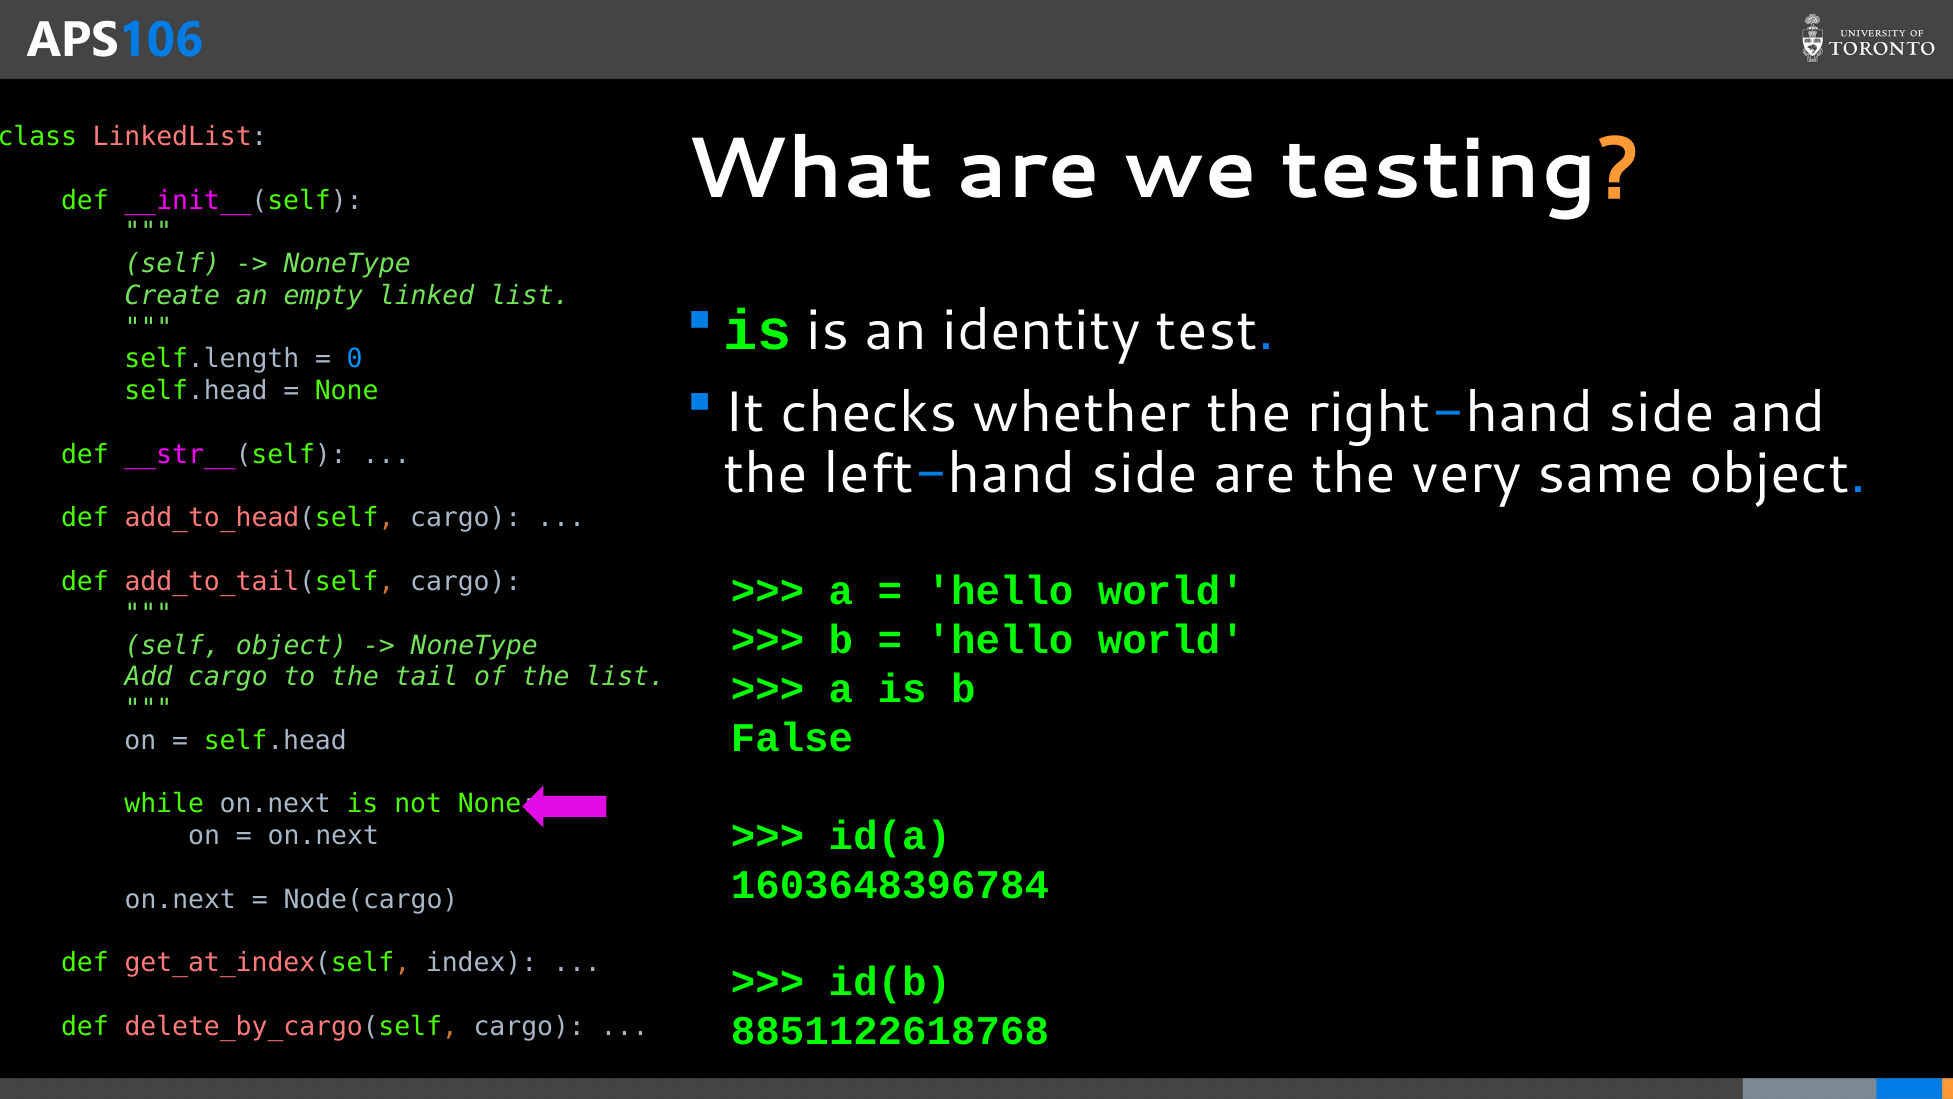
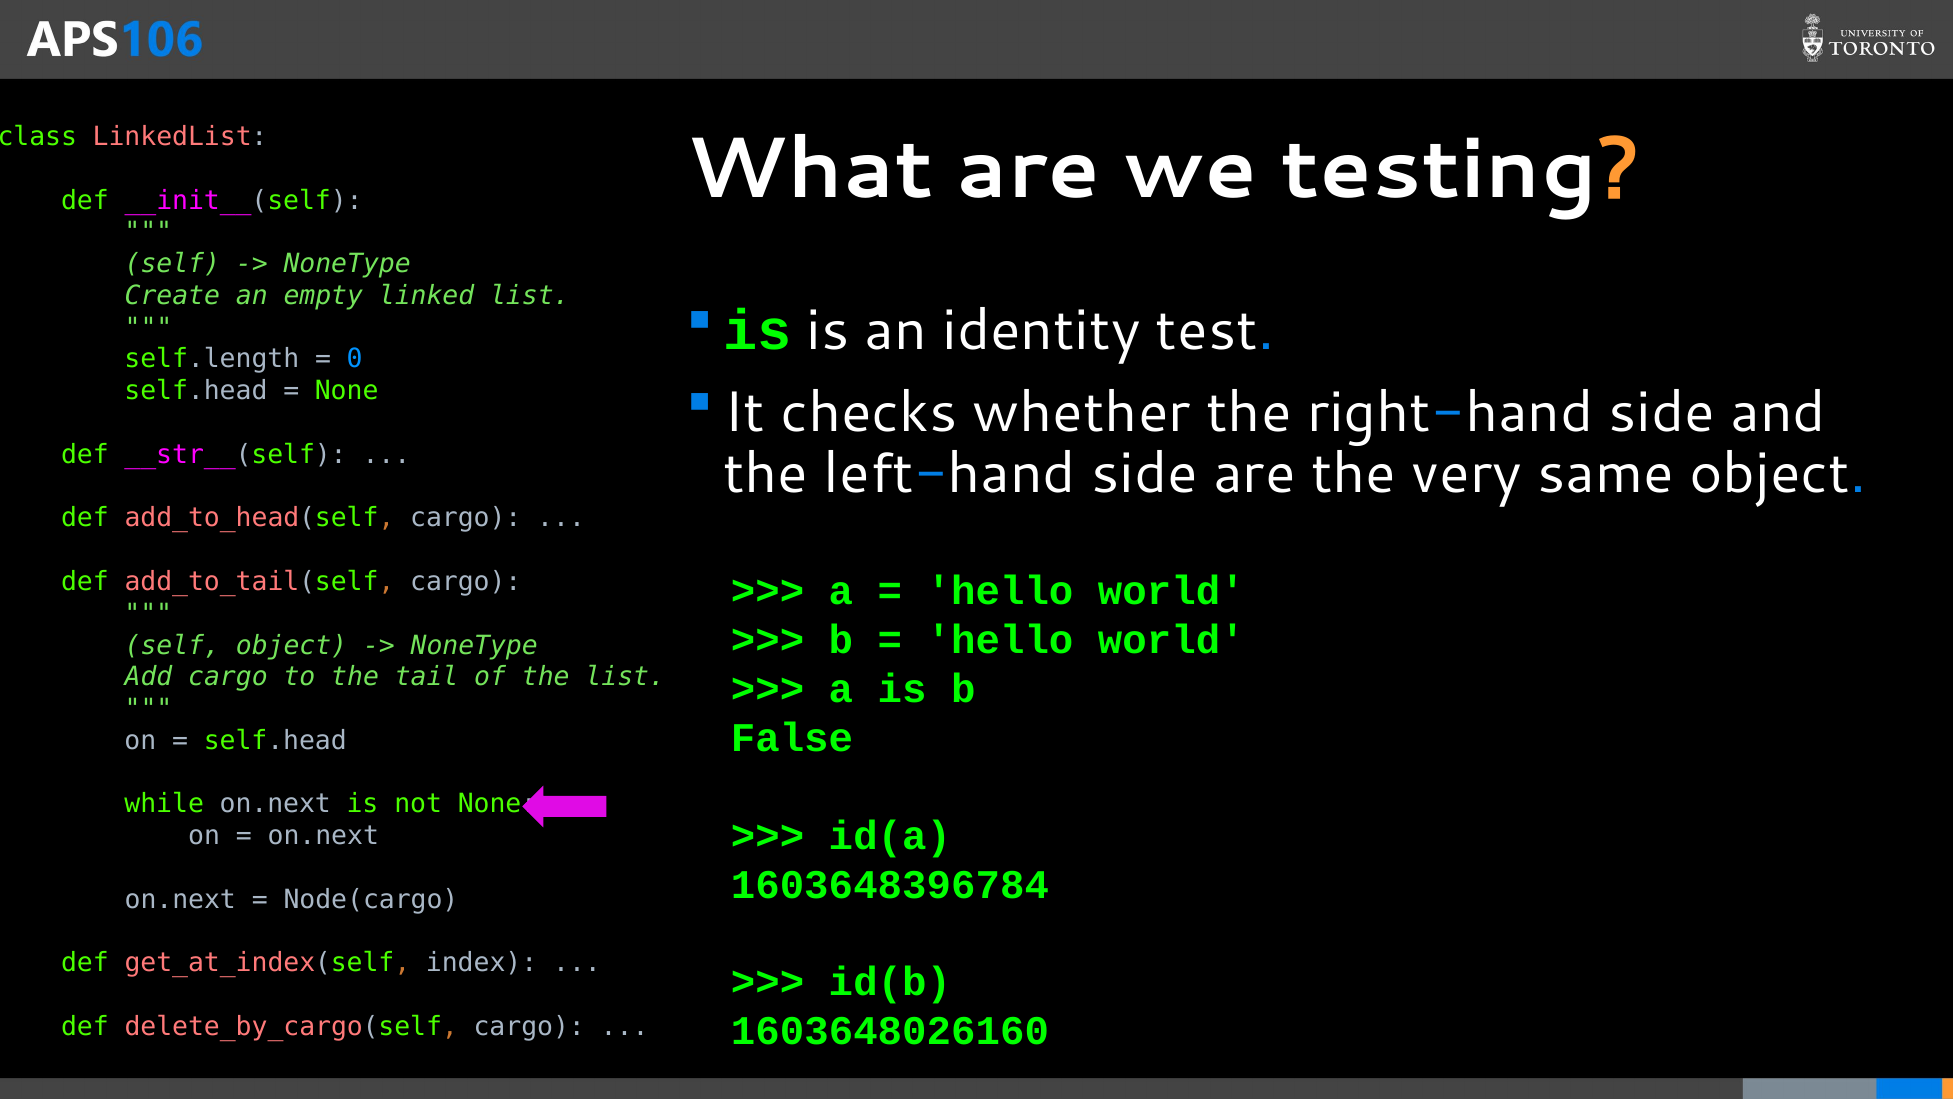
8851122618768: 8851122618768 -> 1603648026160 (890, 1031)
